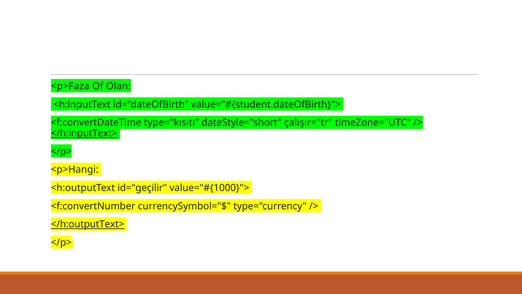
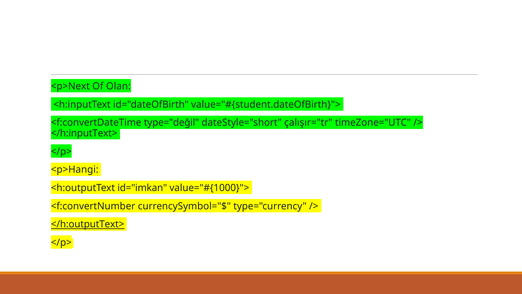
<p>Faza: <p>Faza -> <p>Next (70, 86)
type="kısıtı: type="kısıtı -> type="değil (172, 123)
</h:inputText> underline: present -> none (84, 133)
id="geçilir: id="geçilir -> id="imkan (142, 188)
